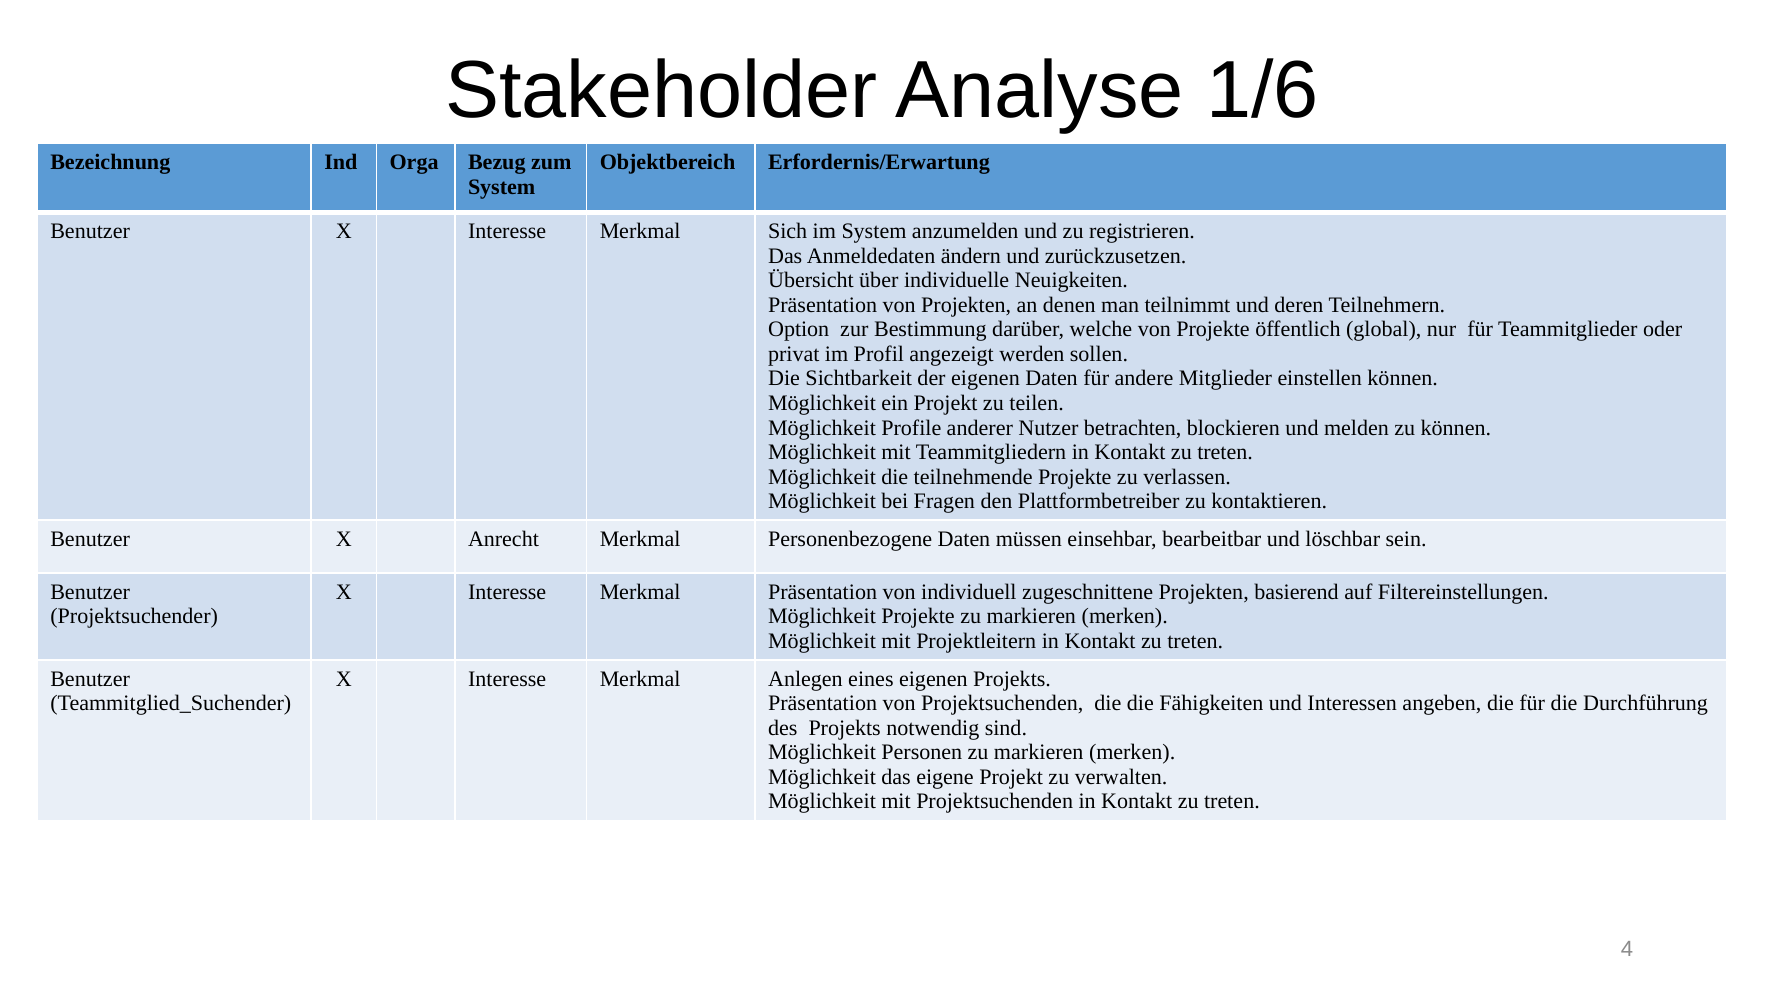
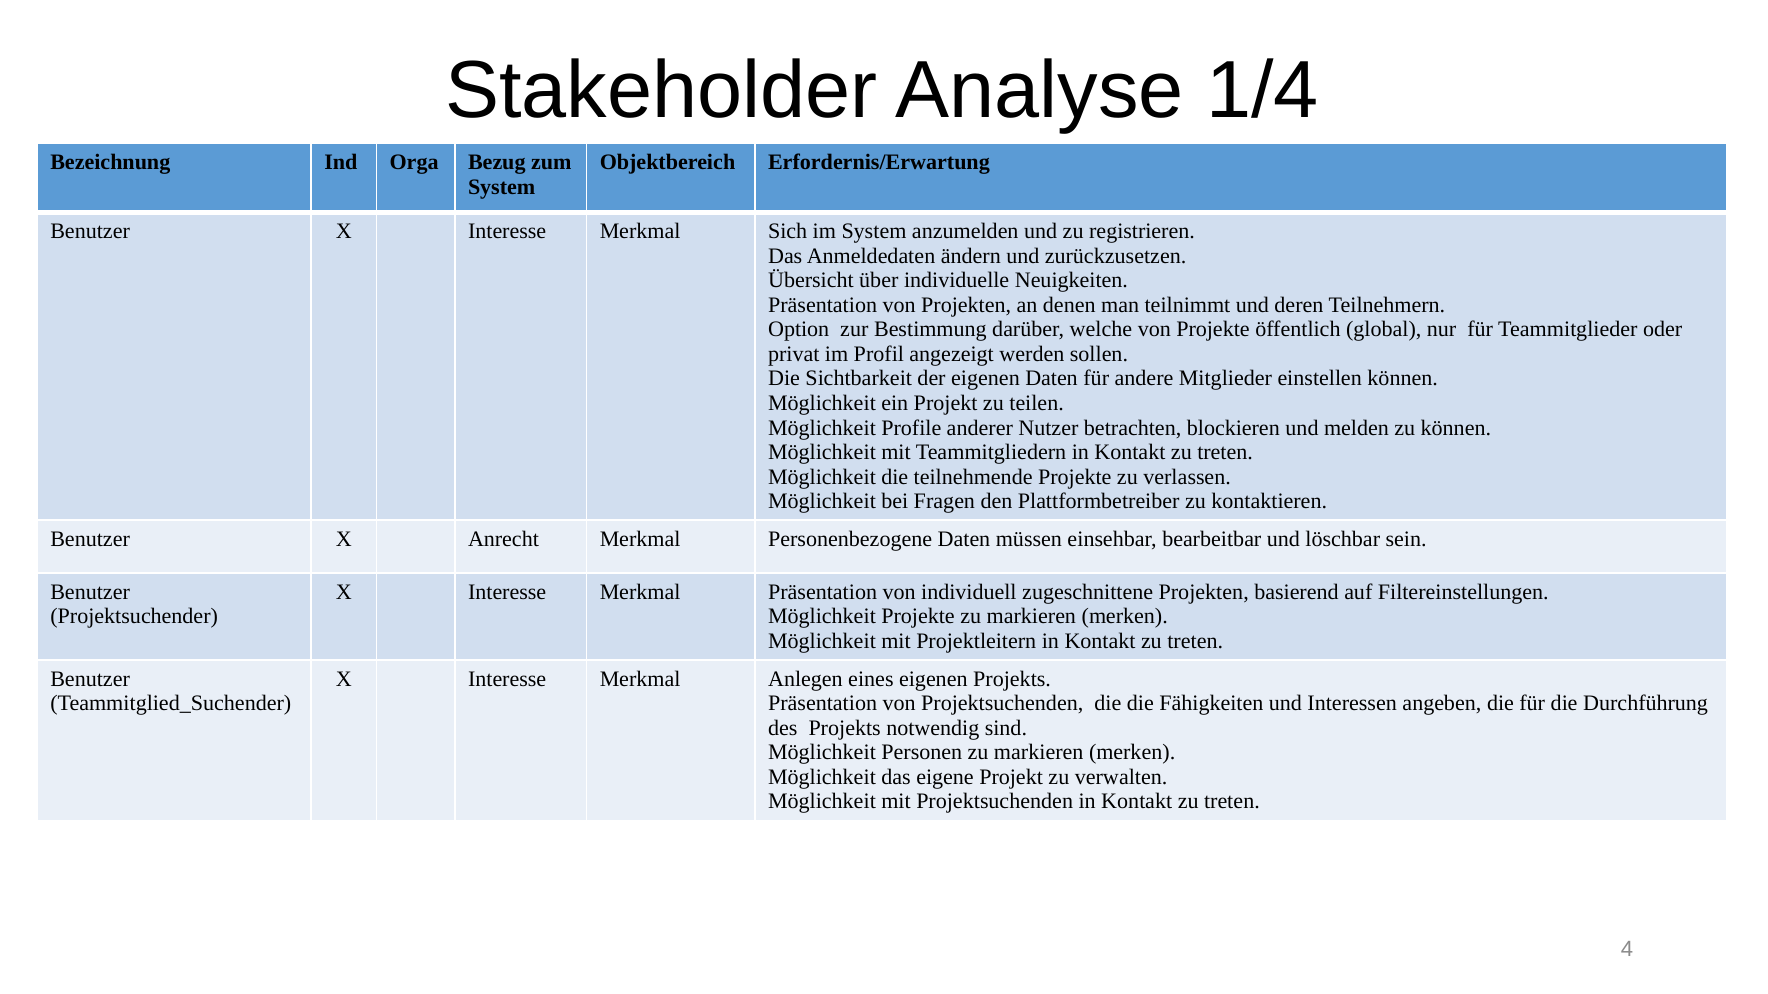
1/6: 1/6 -> 1/4 (1263, 90)
